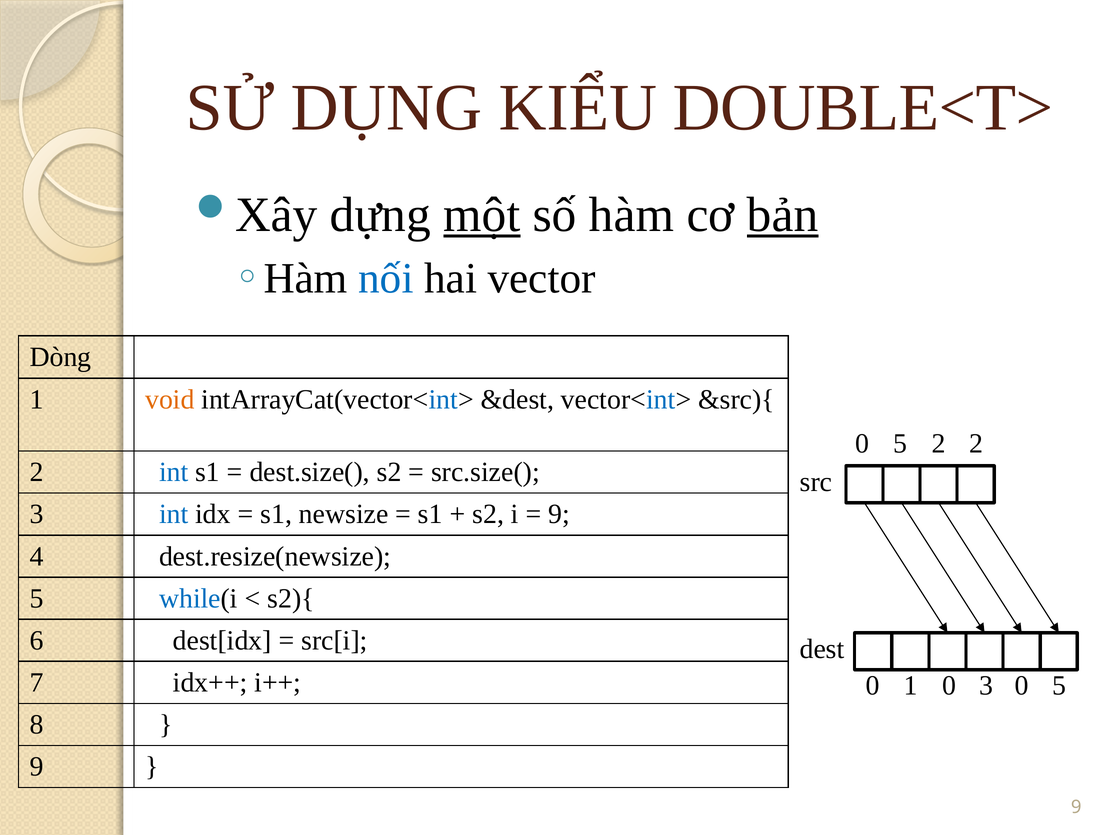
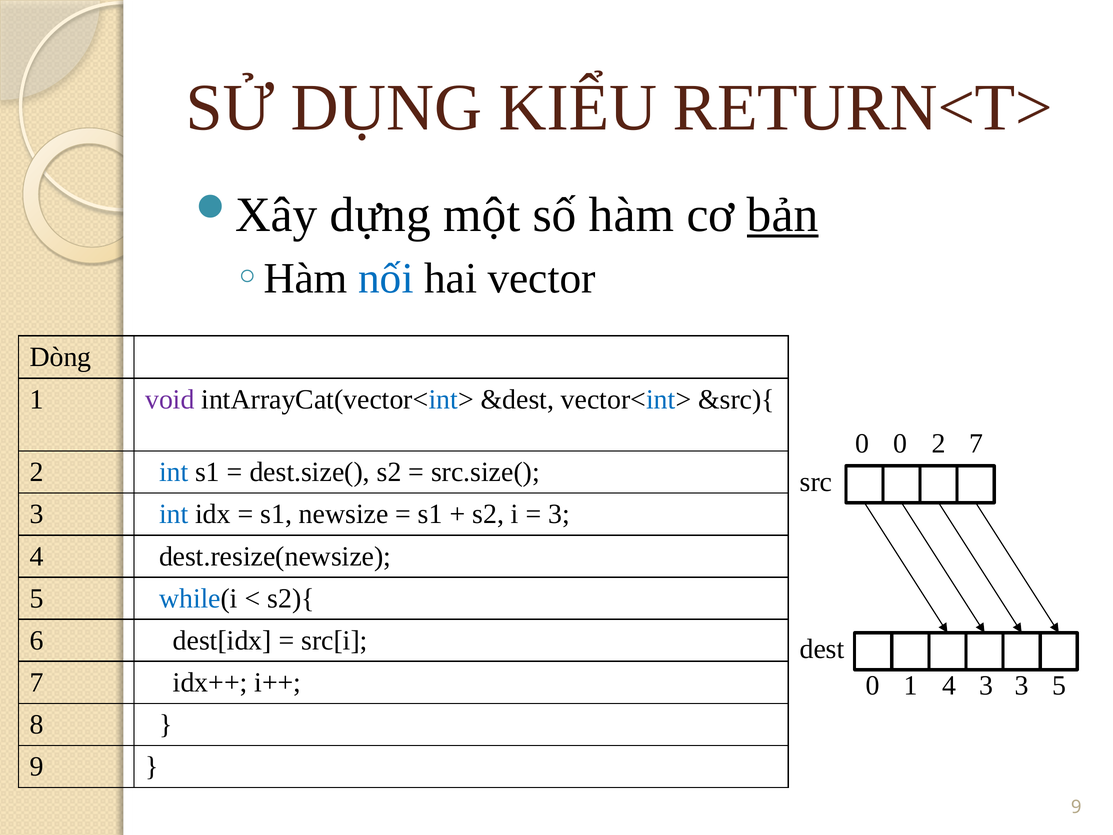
DOUBLE<T>: DOUBLE<T> -> RETURN<T> (863, 108)
một underline: present -> none (482, 215)
void colour: orange -> purple (170, 399)
5: 5 -> 0 (900, 443)
2 2: 2 -> 7 (976, 443)
9: 9 -> 3 (559, 514)
1 0: 0 -> 4 (949, 685)
3 0: 0 -> 3 (1022, 685)
